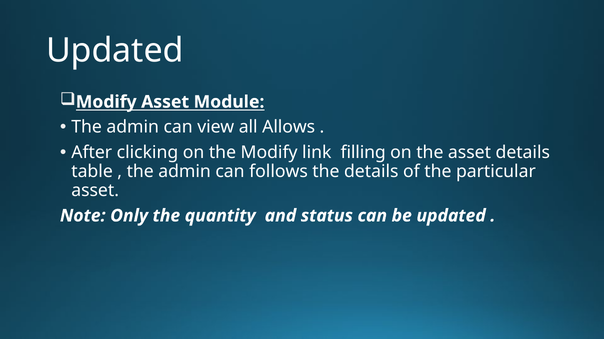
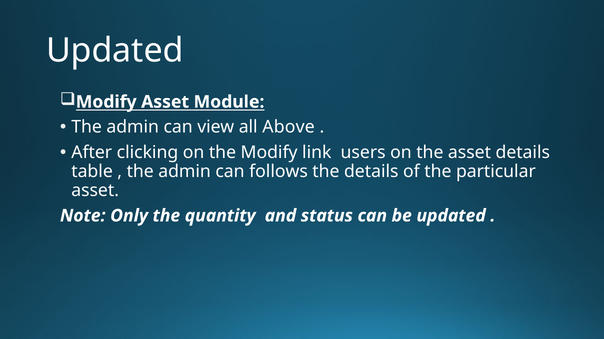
Allows: Allows -> Above (289, 127)
filling: filling -> users (363, 153)
